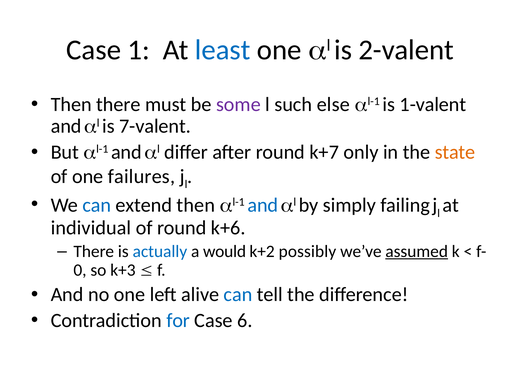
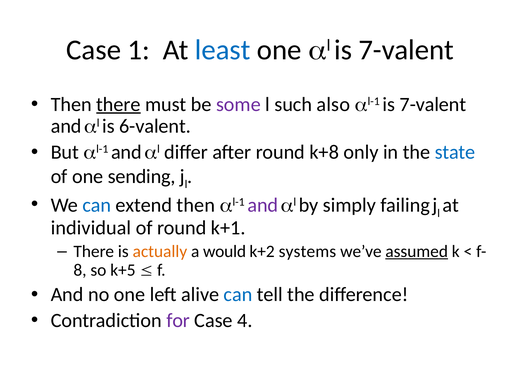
l is 2-valent: 2-valent -> 7-valent (406, 50)
there underline: none -> present (118, 104)
else: else -> also (333, 104)
l-1 is 1-valent: 1-valent -> 7-valent (433, 104)
7-valent: 7-valent -> 6-valent (155, 126)
k+7: k+7 -> k+8 (324, 152)
state colour: orange -> blue (455, 152)
failures: failures -> sending (142, 176)
and colour: blue -> purple (263, 205)
k+6: k+6 -> k+1 (228, 228)
actually colour: blue -> orange (160, 252)
possibly: possibly -> systems (307, 252)
0: 0 -> 8 (80, 270)
k+3: k+3 -> k+5 (123, 270)
for colour: blue -> purple (178, 320)
6: 6 -> 4 (245, 320)
